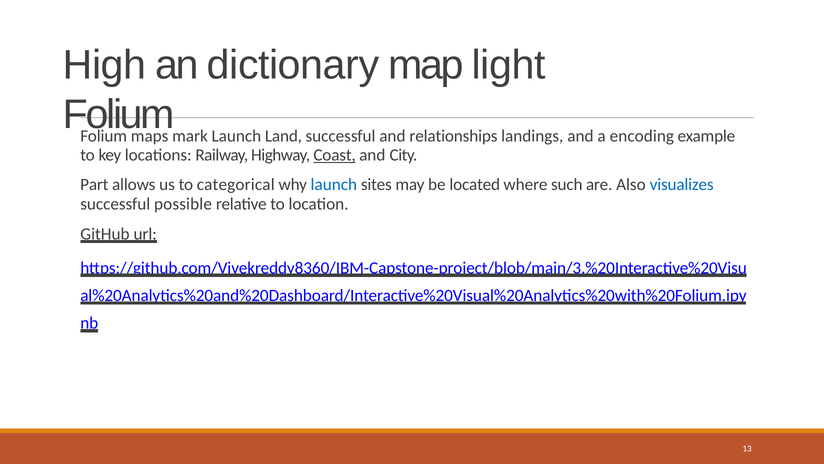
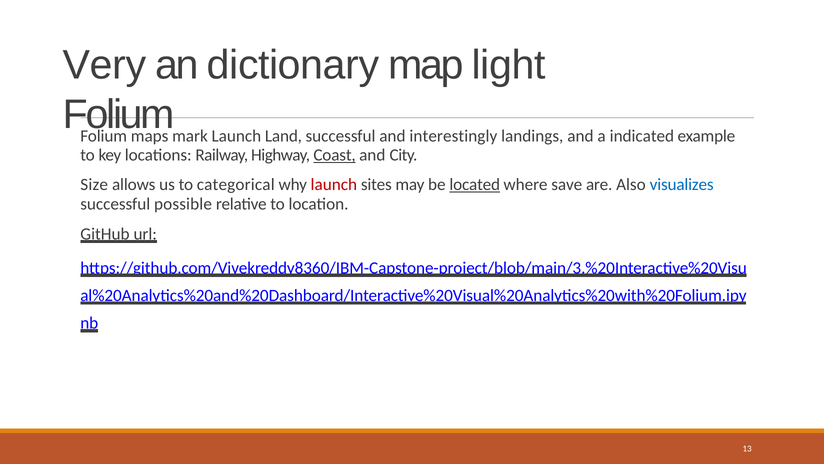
High: High -> Very (105, 65)
relationships: relationships -> interestingly (453, 136)
encoding: encoding -> indicated (642, 136)
Part: Part -> Size (94, 184)
launch colour: blue -> red (334, 184)
located underline: none -> present (475, 184)
such: such -> save (567, 184)
